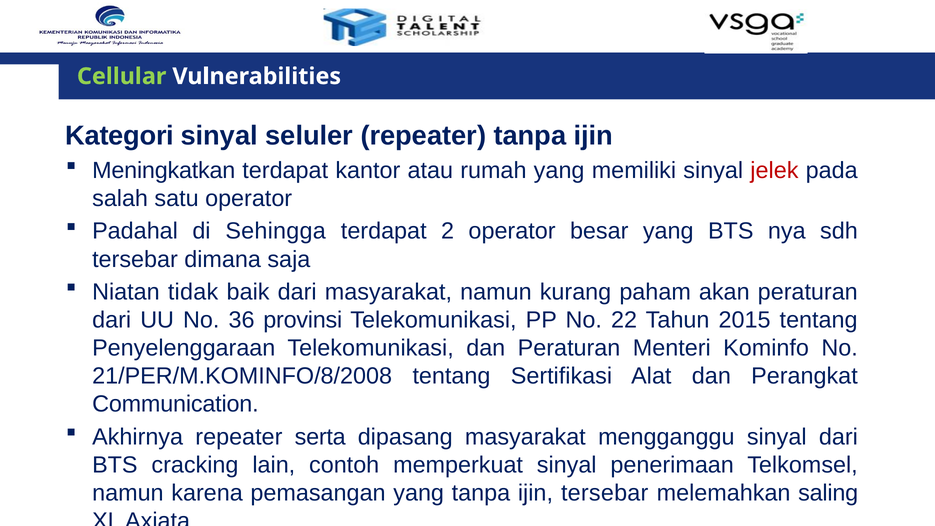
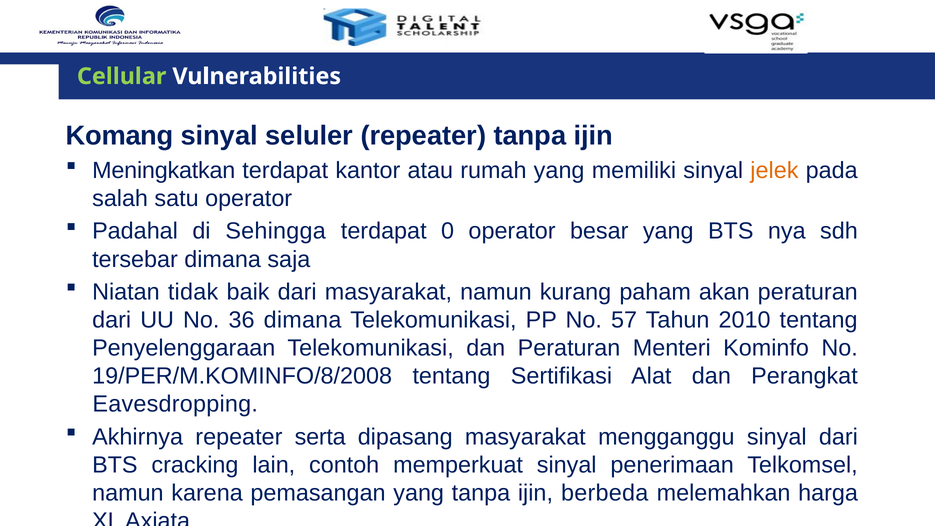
Kategori: Kategori -> Komang (120, 136)
jelek colour: red -> orange (774, 170)
2: 2 -> 0 (448, 231)
36 provinsi: provinsi -> dimana (303, 320)
22: 22 -> 57 (624, 320)
2015: 2015 -> 2010 (745, 320)
21/PER/M.KOMINFO/8/2008: 21/PER/M.KOMINFO/8/2008 -> 19/PER/M.KOMINFO/8/2008 (242, 376)
Communication: Communication -> Eavesdropping (175, 404)
ijin tersebar: tersebar -> berbeda (605, 493)
saling: saling -> harga (828, 493)
